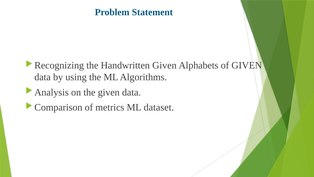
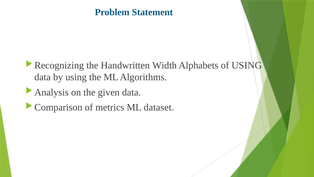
Handwritten Given: Given -> Width (165, 65)
of GIVEN: GIVEN -> USING (247, 65)
